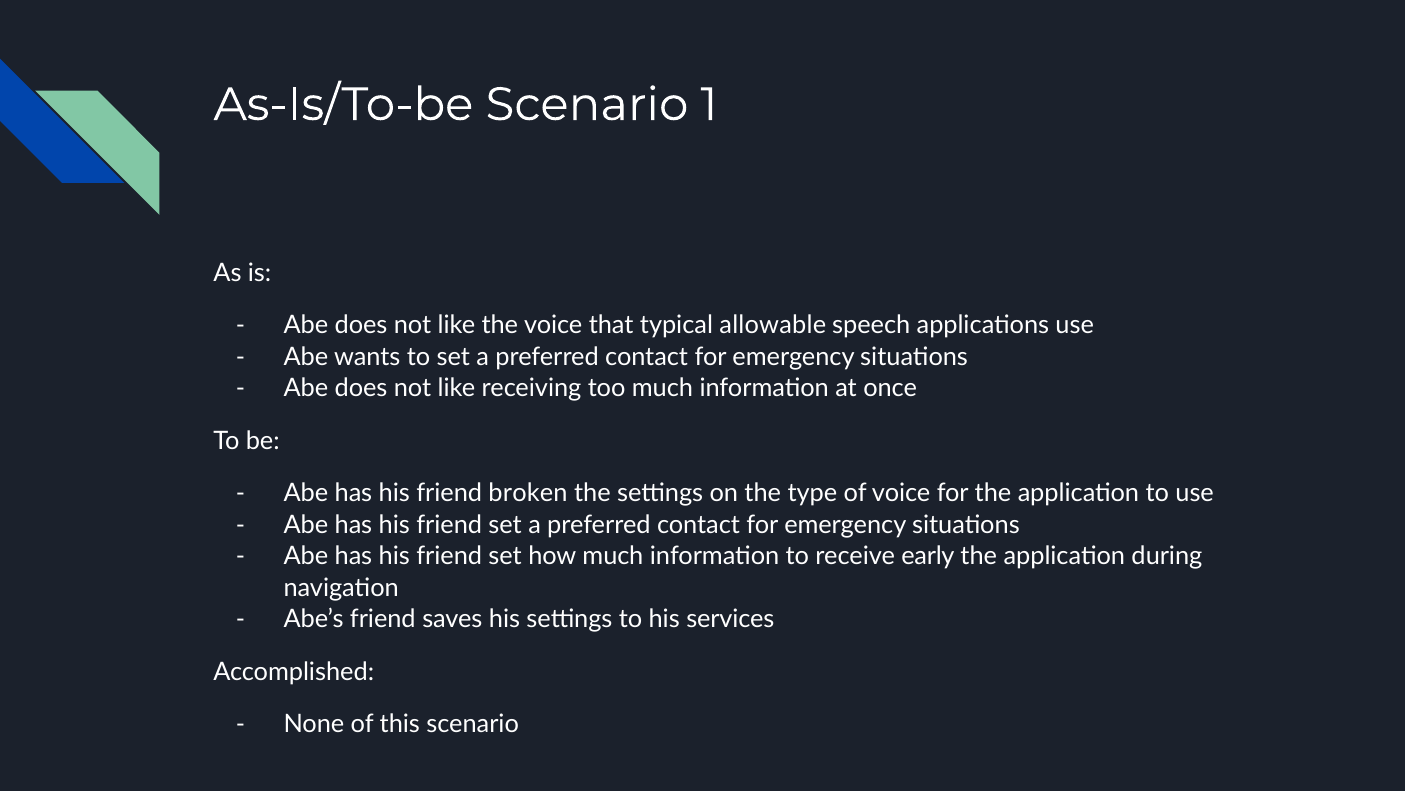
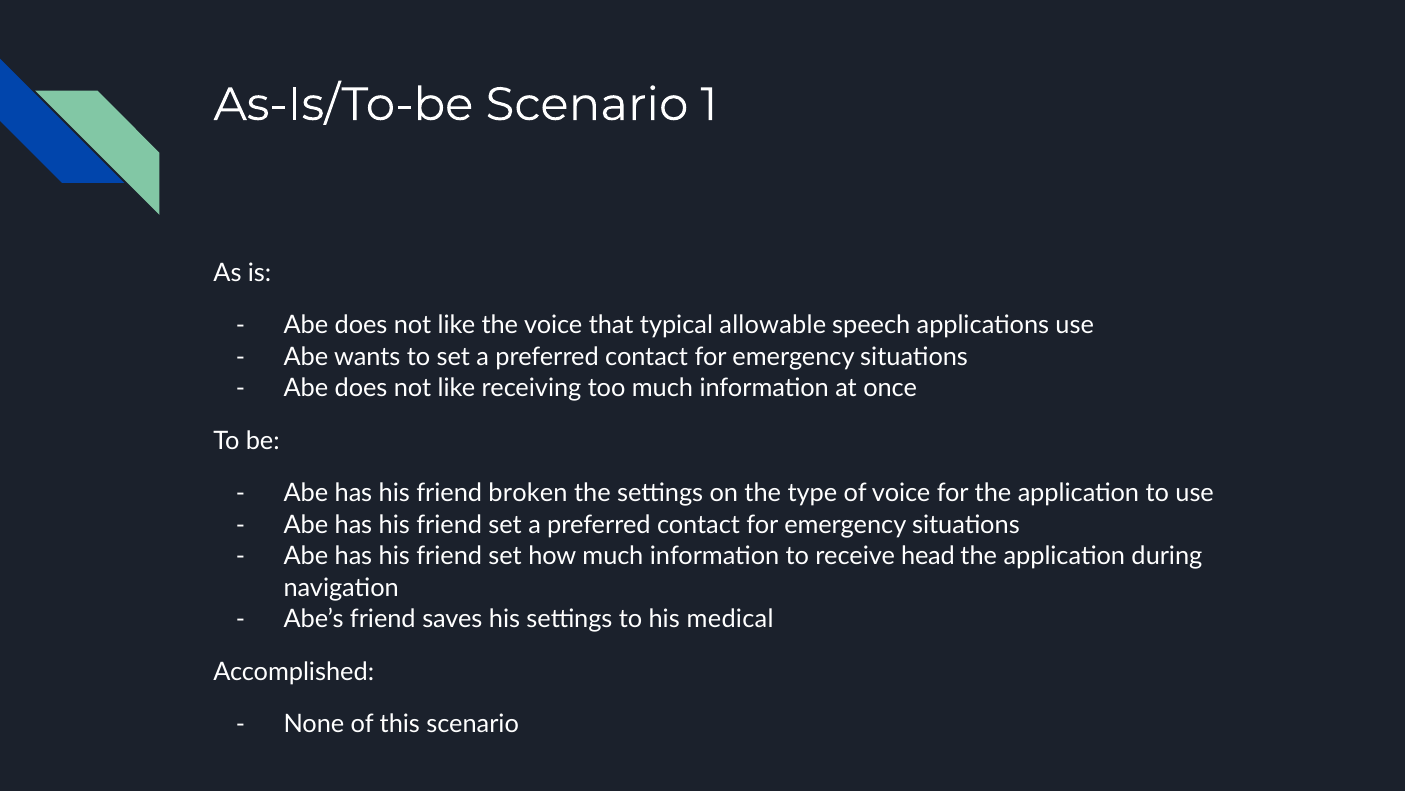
early: early -> head (928, 556)
services: services -> medical (730, 619)
